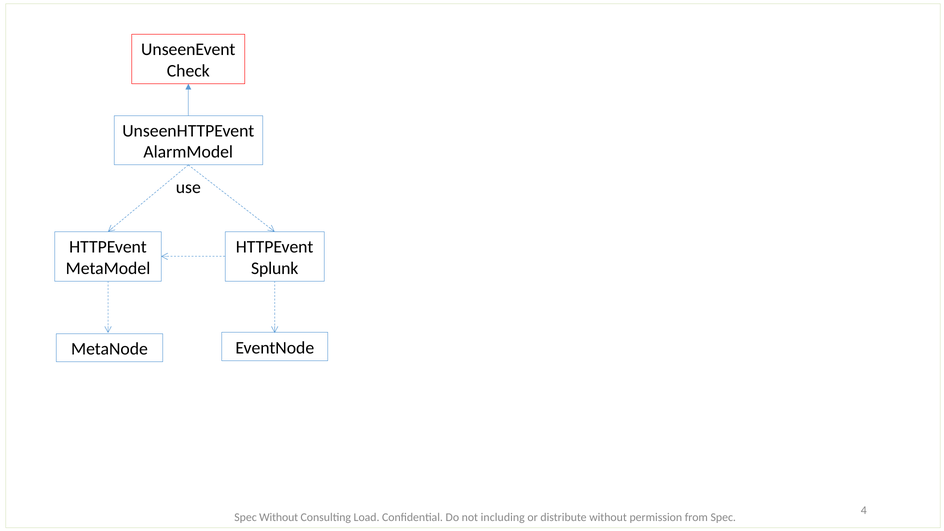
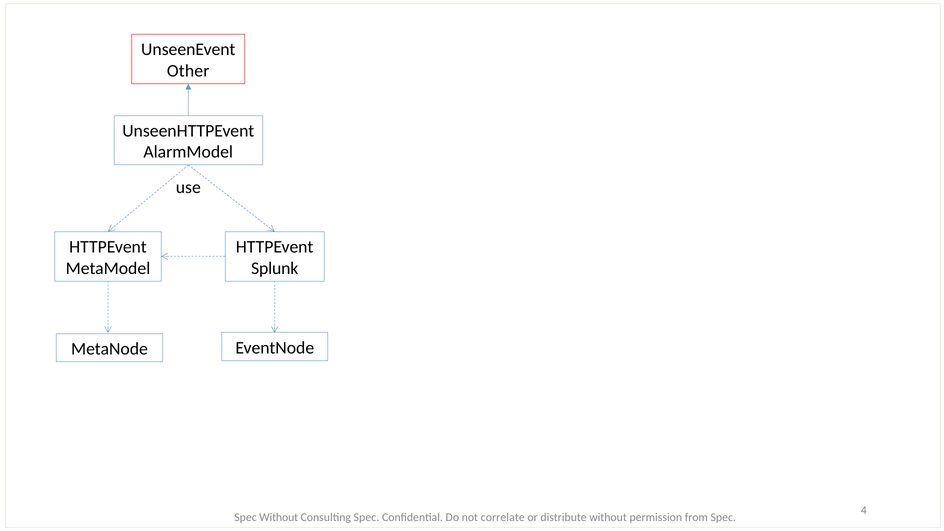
Check: Check -> Other (188, 71)
Consulting Load: Load -> Spec (366, 518)
including: including -> correlate (503, 518)
